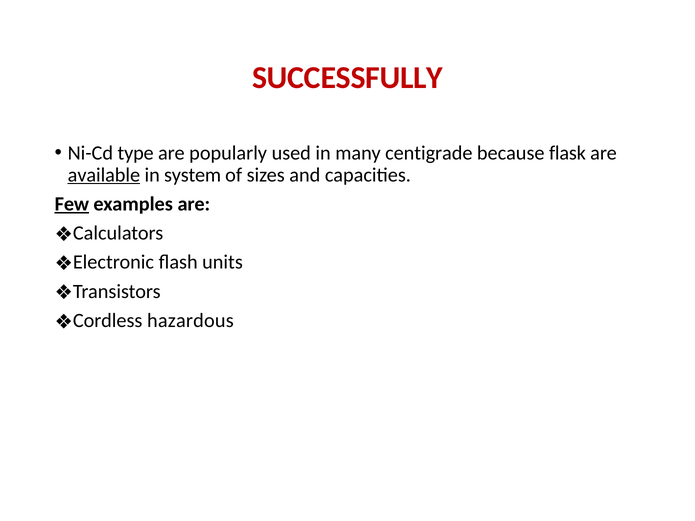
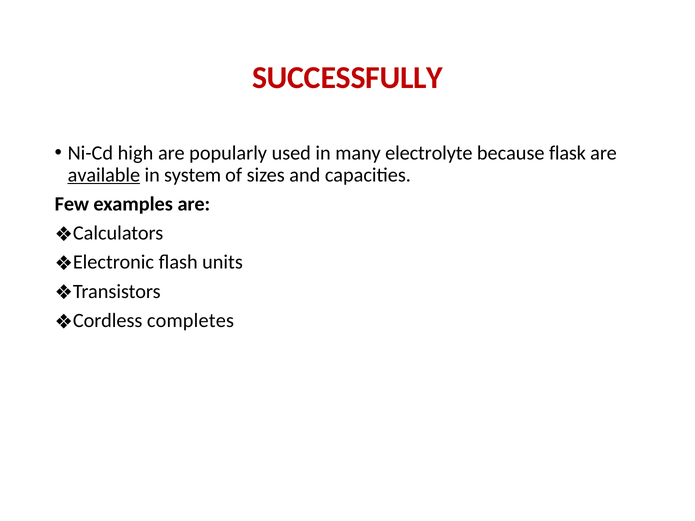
type: type -> high (135, 153)
centigrade: centigrade -> electrolyte (429, 153)
Few underline: present -> none (72, 204)
hazardous: hazardous -> completes (190, 321)
